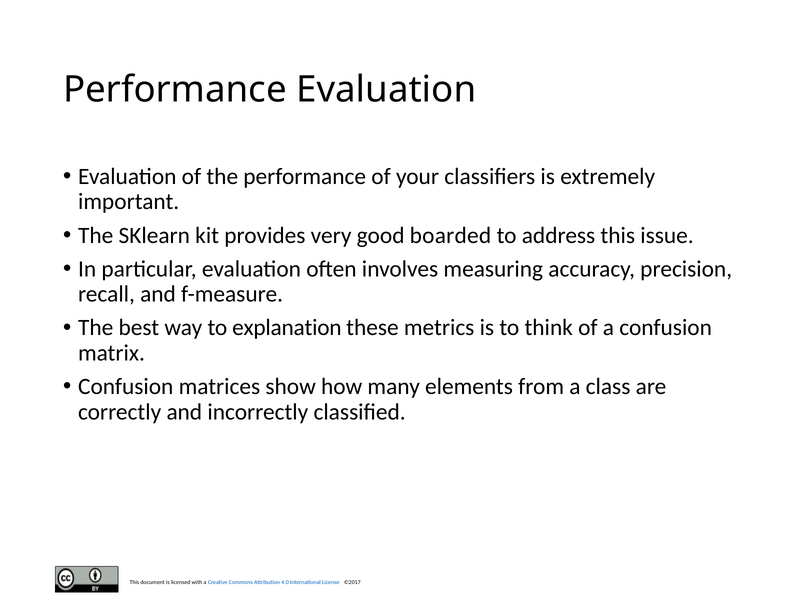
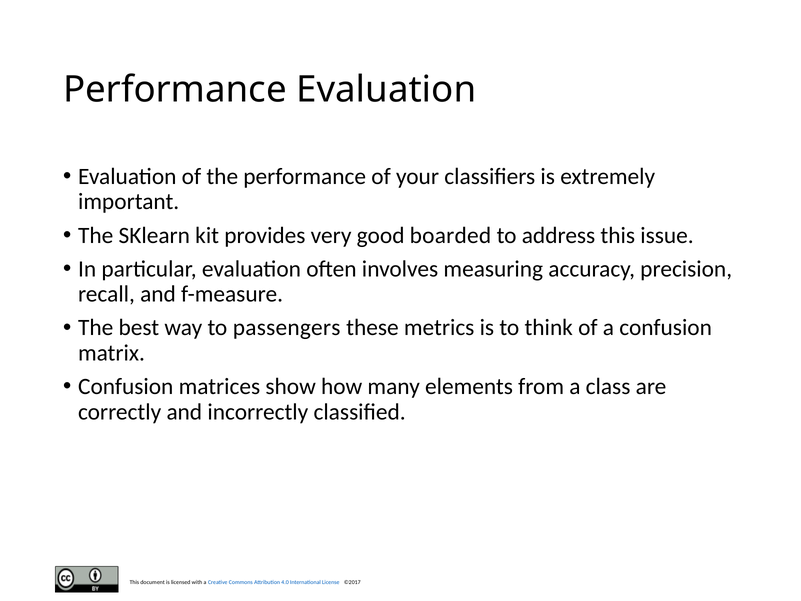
explanation: explanation -> passengers (287, 328)
